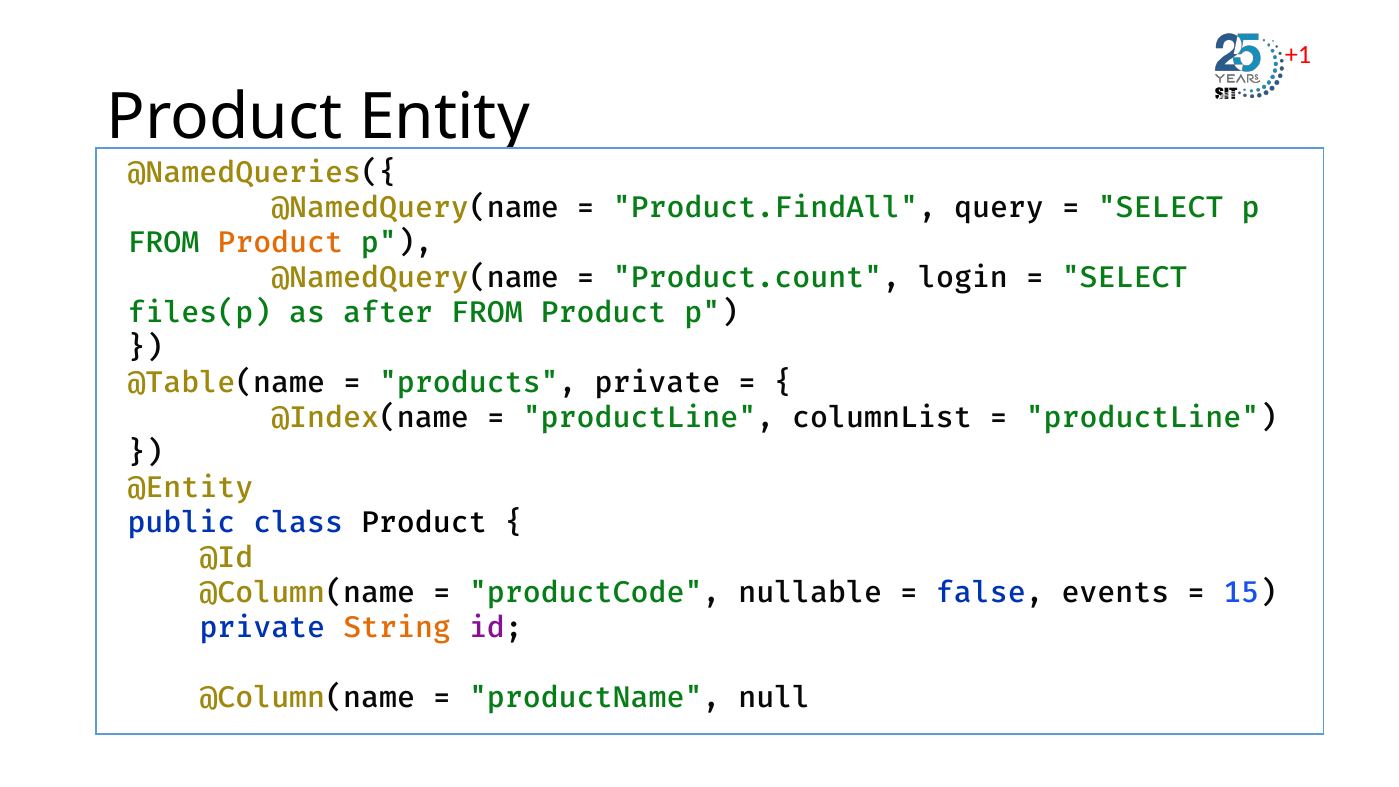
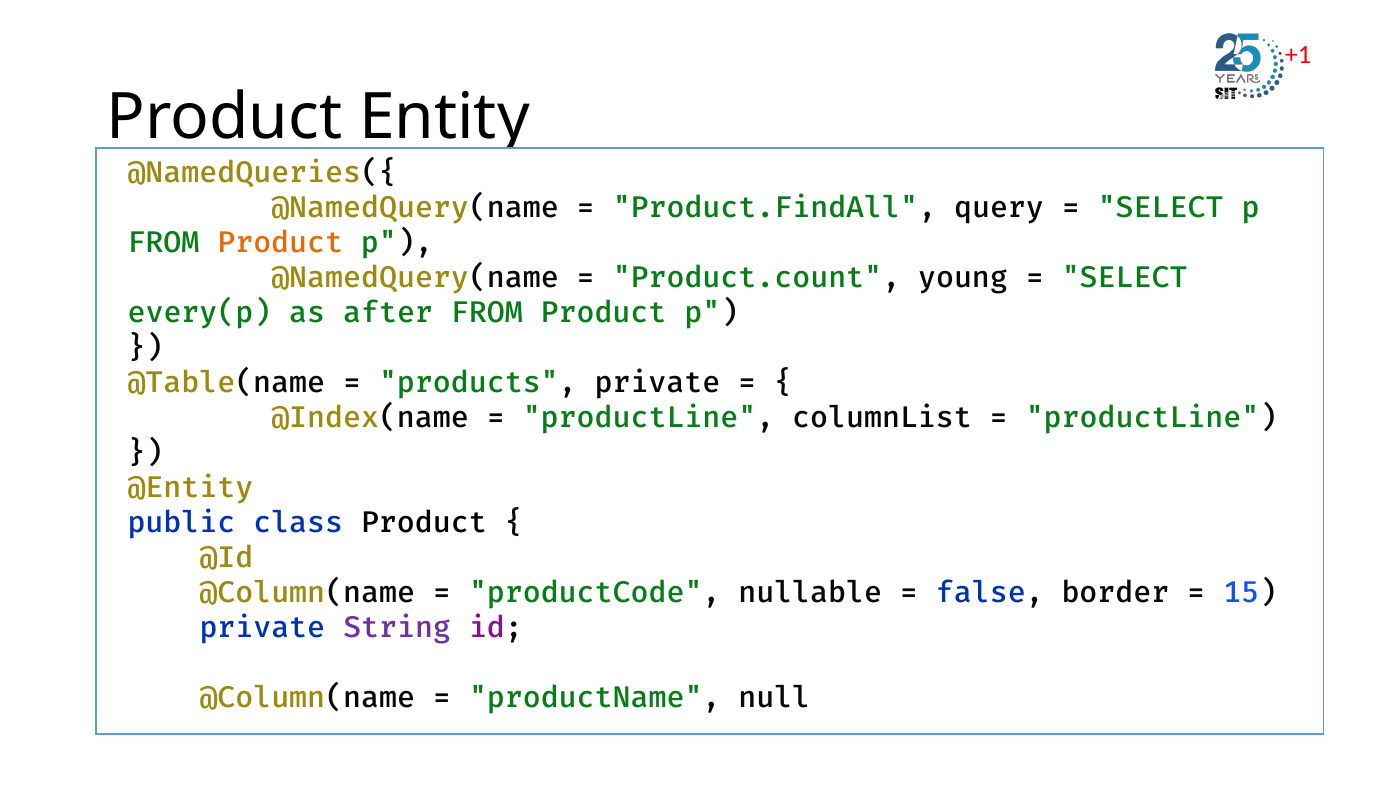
login: login -> young (963, 278)
files(p: files(p -> every(p (199, 313)
events: events -> border (1115, 593)
String colour: orange -> purple (397, 628)
